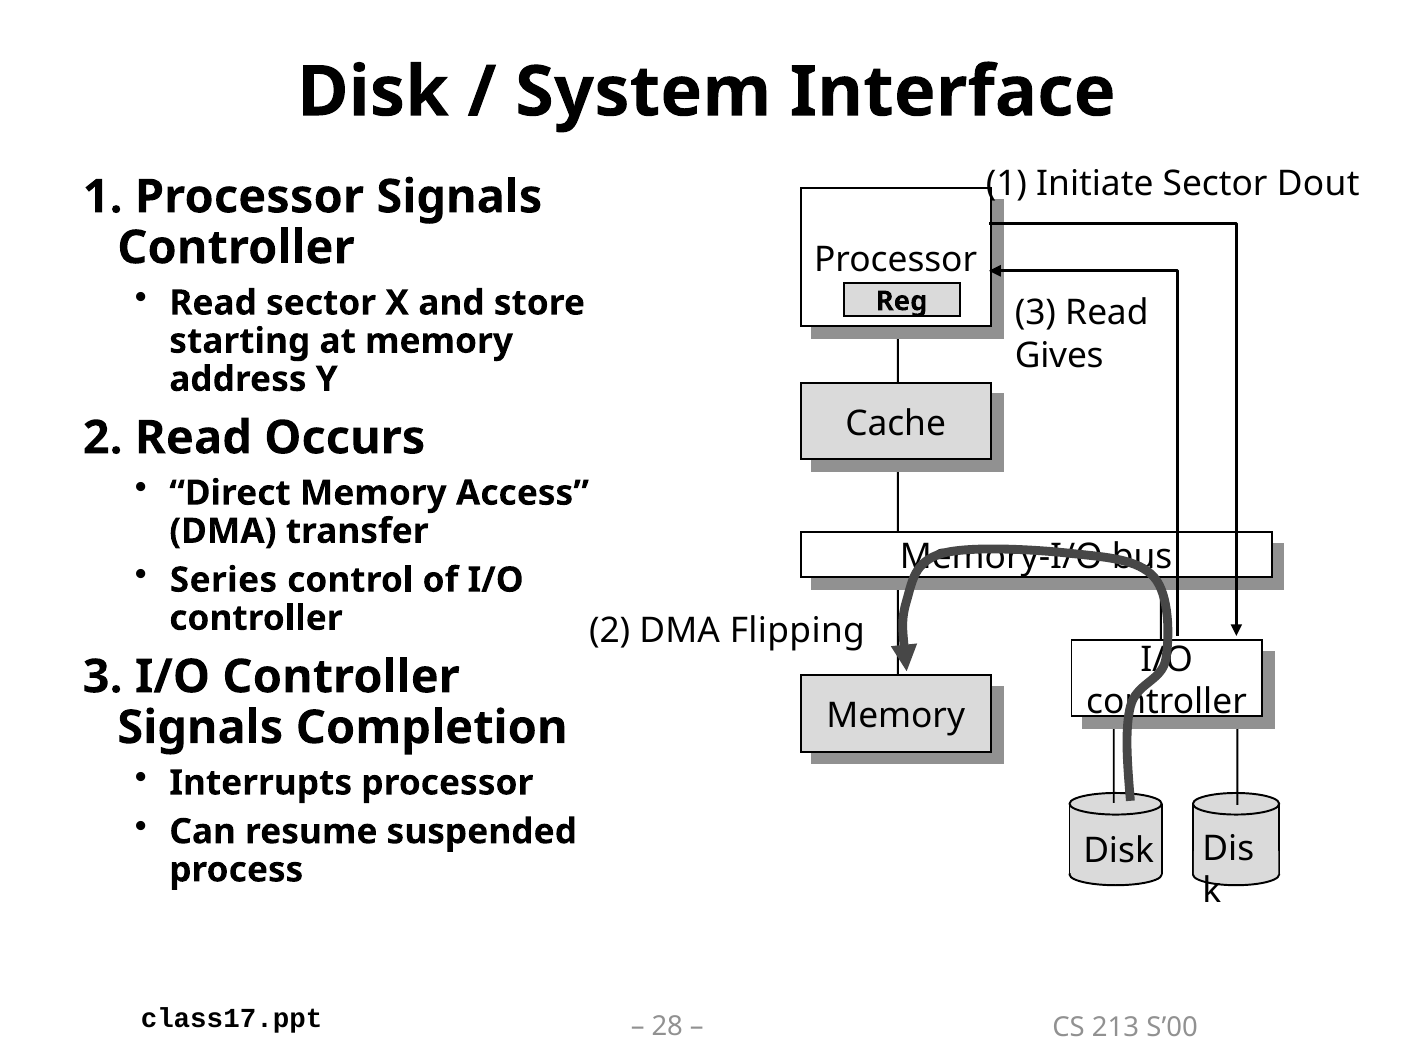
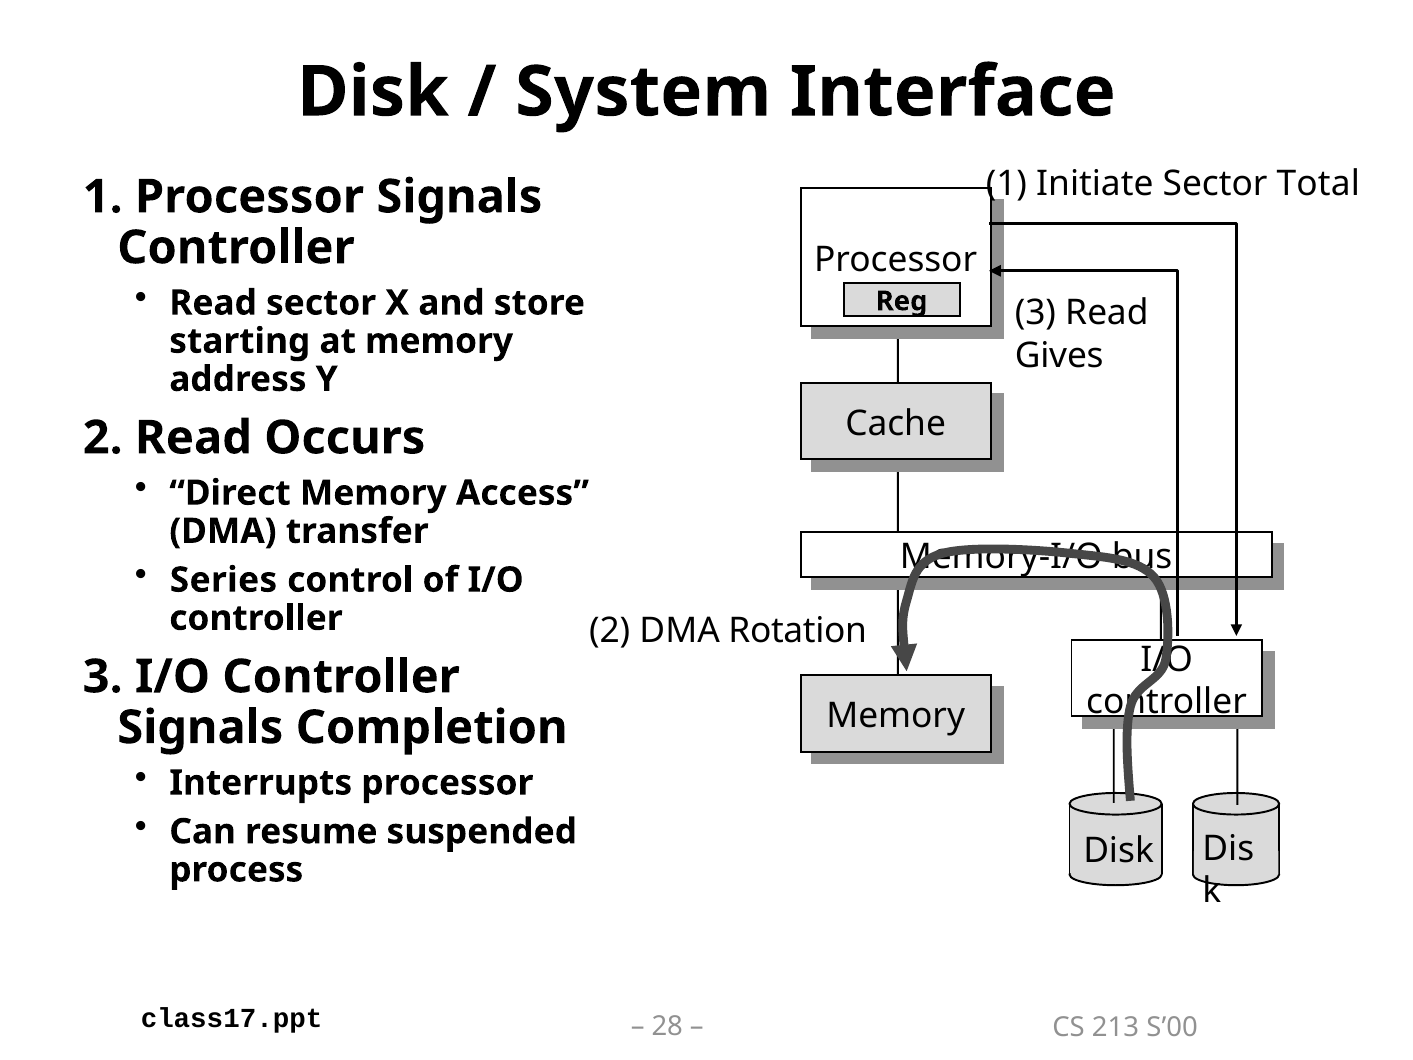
Dout: Dout -> Total (1318, 184)
Flipping: Flipping -> Rotation (798, 631)
